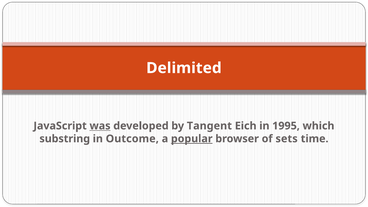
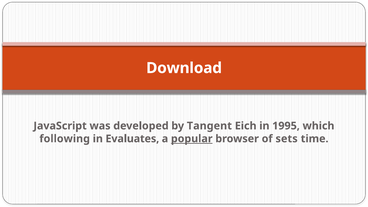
Delimited: Delimited -> Download (184, 68)
was underline: present -> none (100, 126)
substring: substring -> following (65, 139)
Outcome: Outcome -> Evaluates (132, 139)
